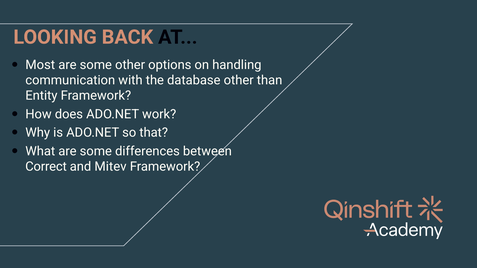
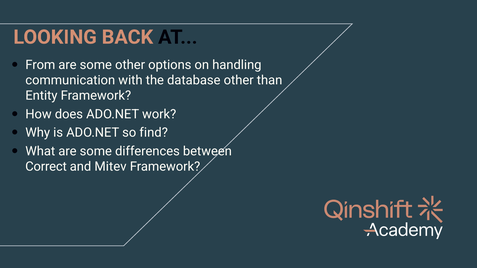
Most: Most -> From (40, 65)
that: that -> find (154, 133)
